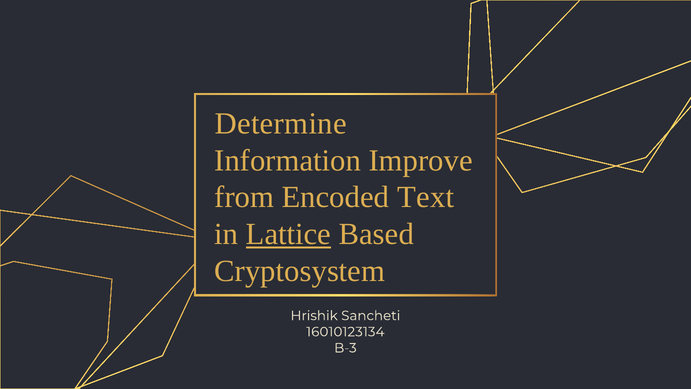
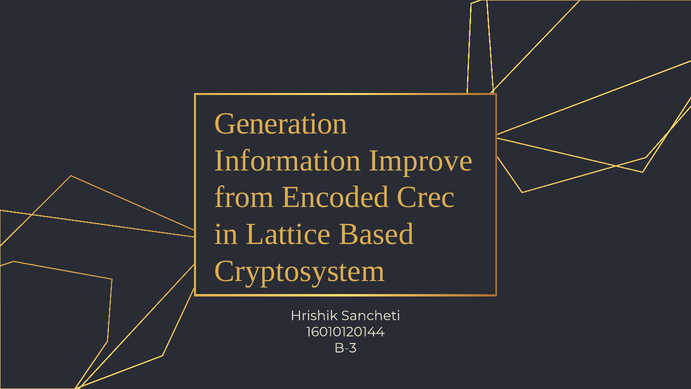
Determine: Determine -> Generation (281, 123)
Text: Text -> Crec (426, 197)
Lattice underline: present -> none (289, 234)
16010123134: 16010123134 -> 16010120144 (345, 332)
